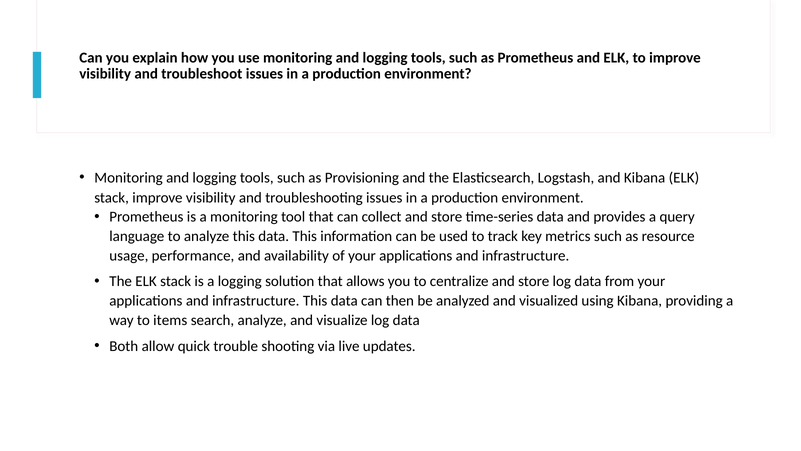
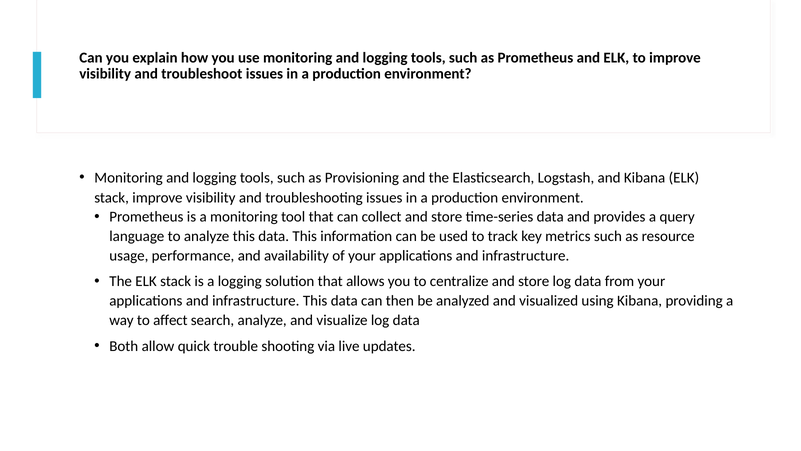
items: items -> affect (170, 320)
